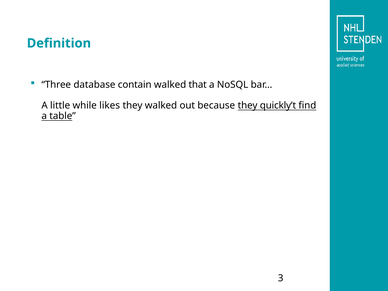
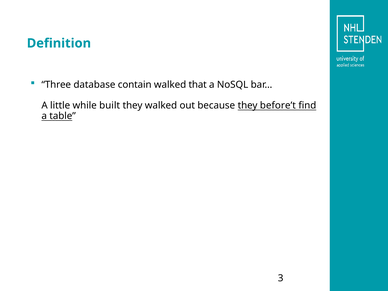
likes: likes -> built (110, 106)
quickly’t: quickly’t -> before’t (278, 106)
